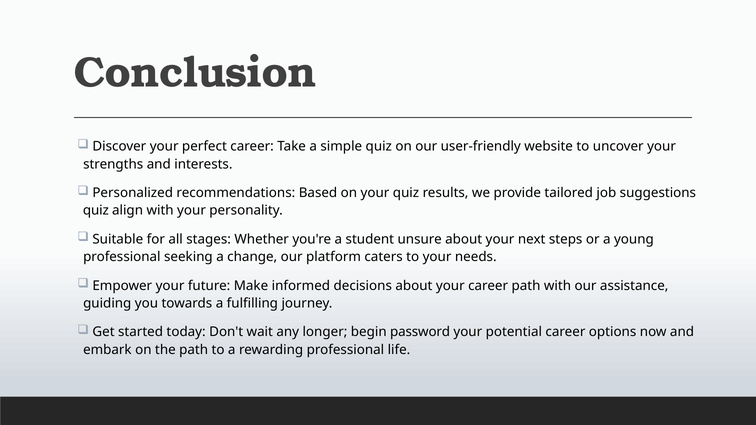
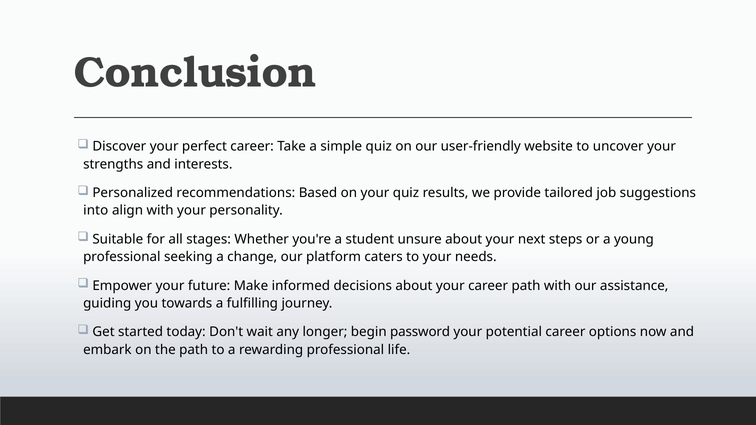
quiz: quiz -> into (96, 211)
